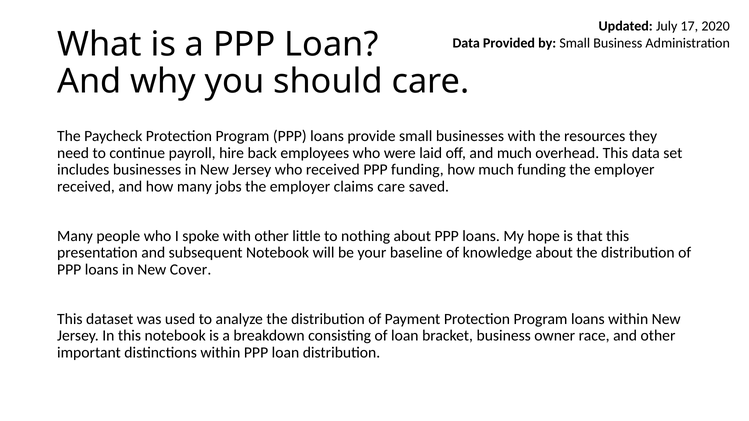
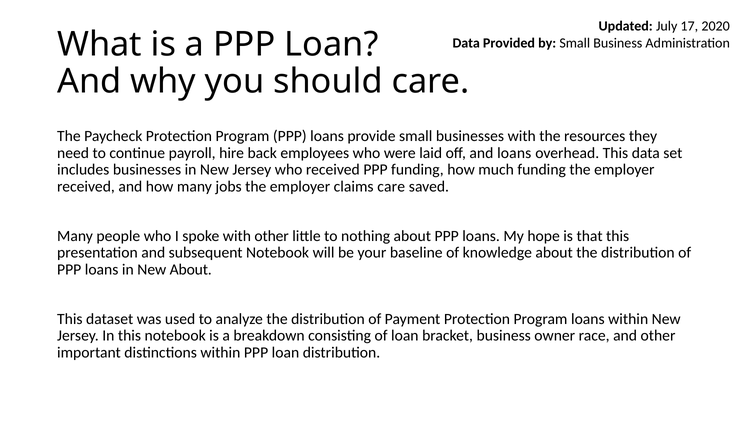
and much: much -> loans (514, 153)
New Cover: Cover -> About (191, 270)
